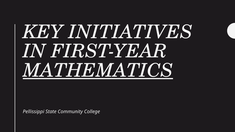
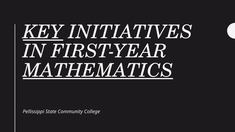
KEY underline: none -> present (43, 32)
